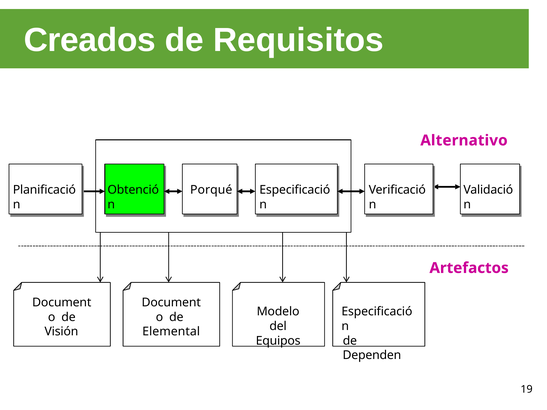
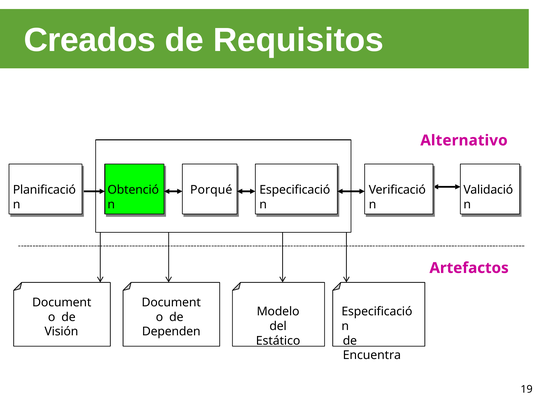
Elemental: Elemental -> Dependen (171, 332)
Equipos: Equipos -> Estático (278, 341)
Dependen: Dependen -> Encuentra (372, 355)
